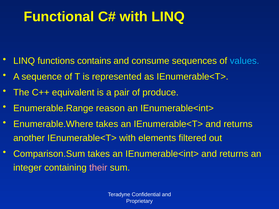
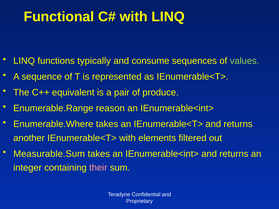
contains: contains -> typically (94, 61)
values colour: light blue -> light green (245, 61)
Comparison.Sum: Comparison.Sum -> Measurable.Sum (49, 154)
